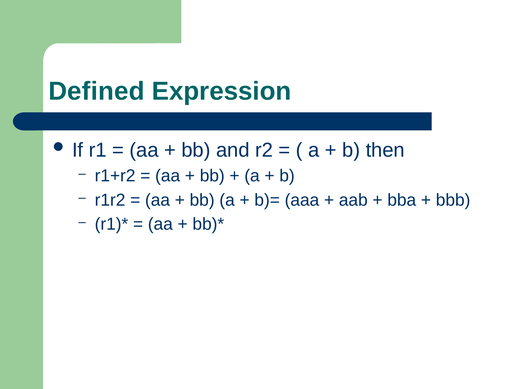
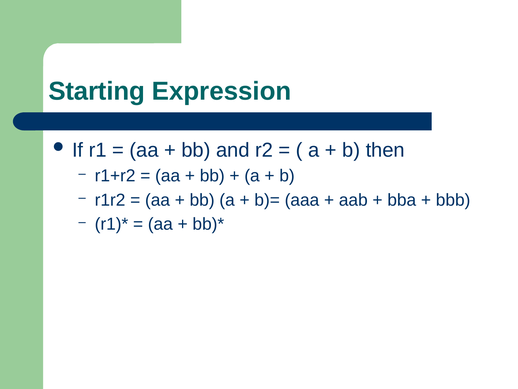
Defined: Defined -> Starting (97, 91)
